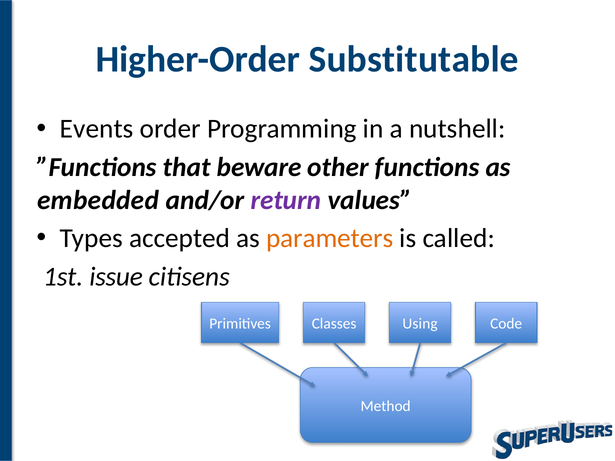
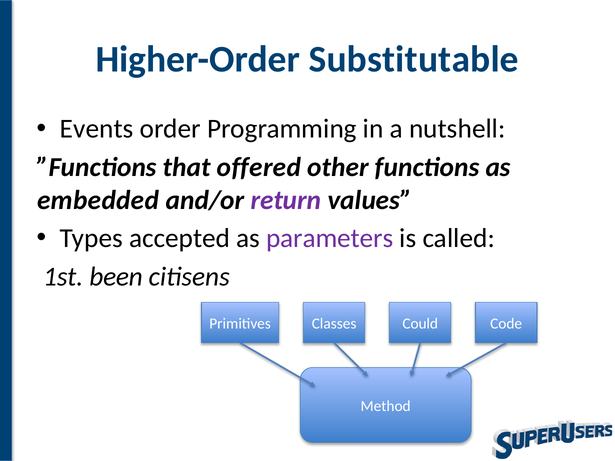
beware: beware -> offered (259, 167)
parameters colour: orange -> purple (330, 238)
issue: issue -> been (116, 277)
Using: Using -> Could (420, 324)
